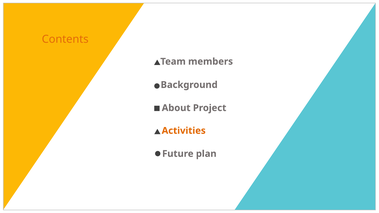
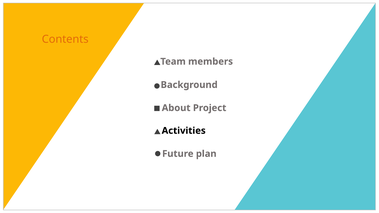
Activities colour: orange -> black (184, 131)
